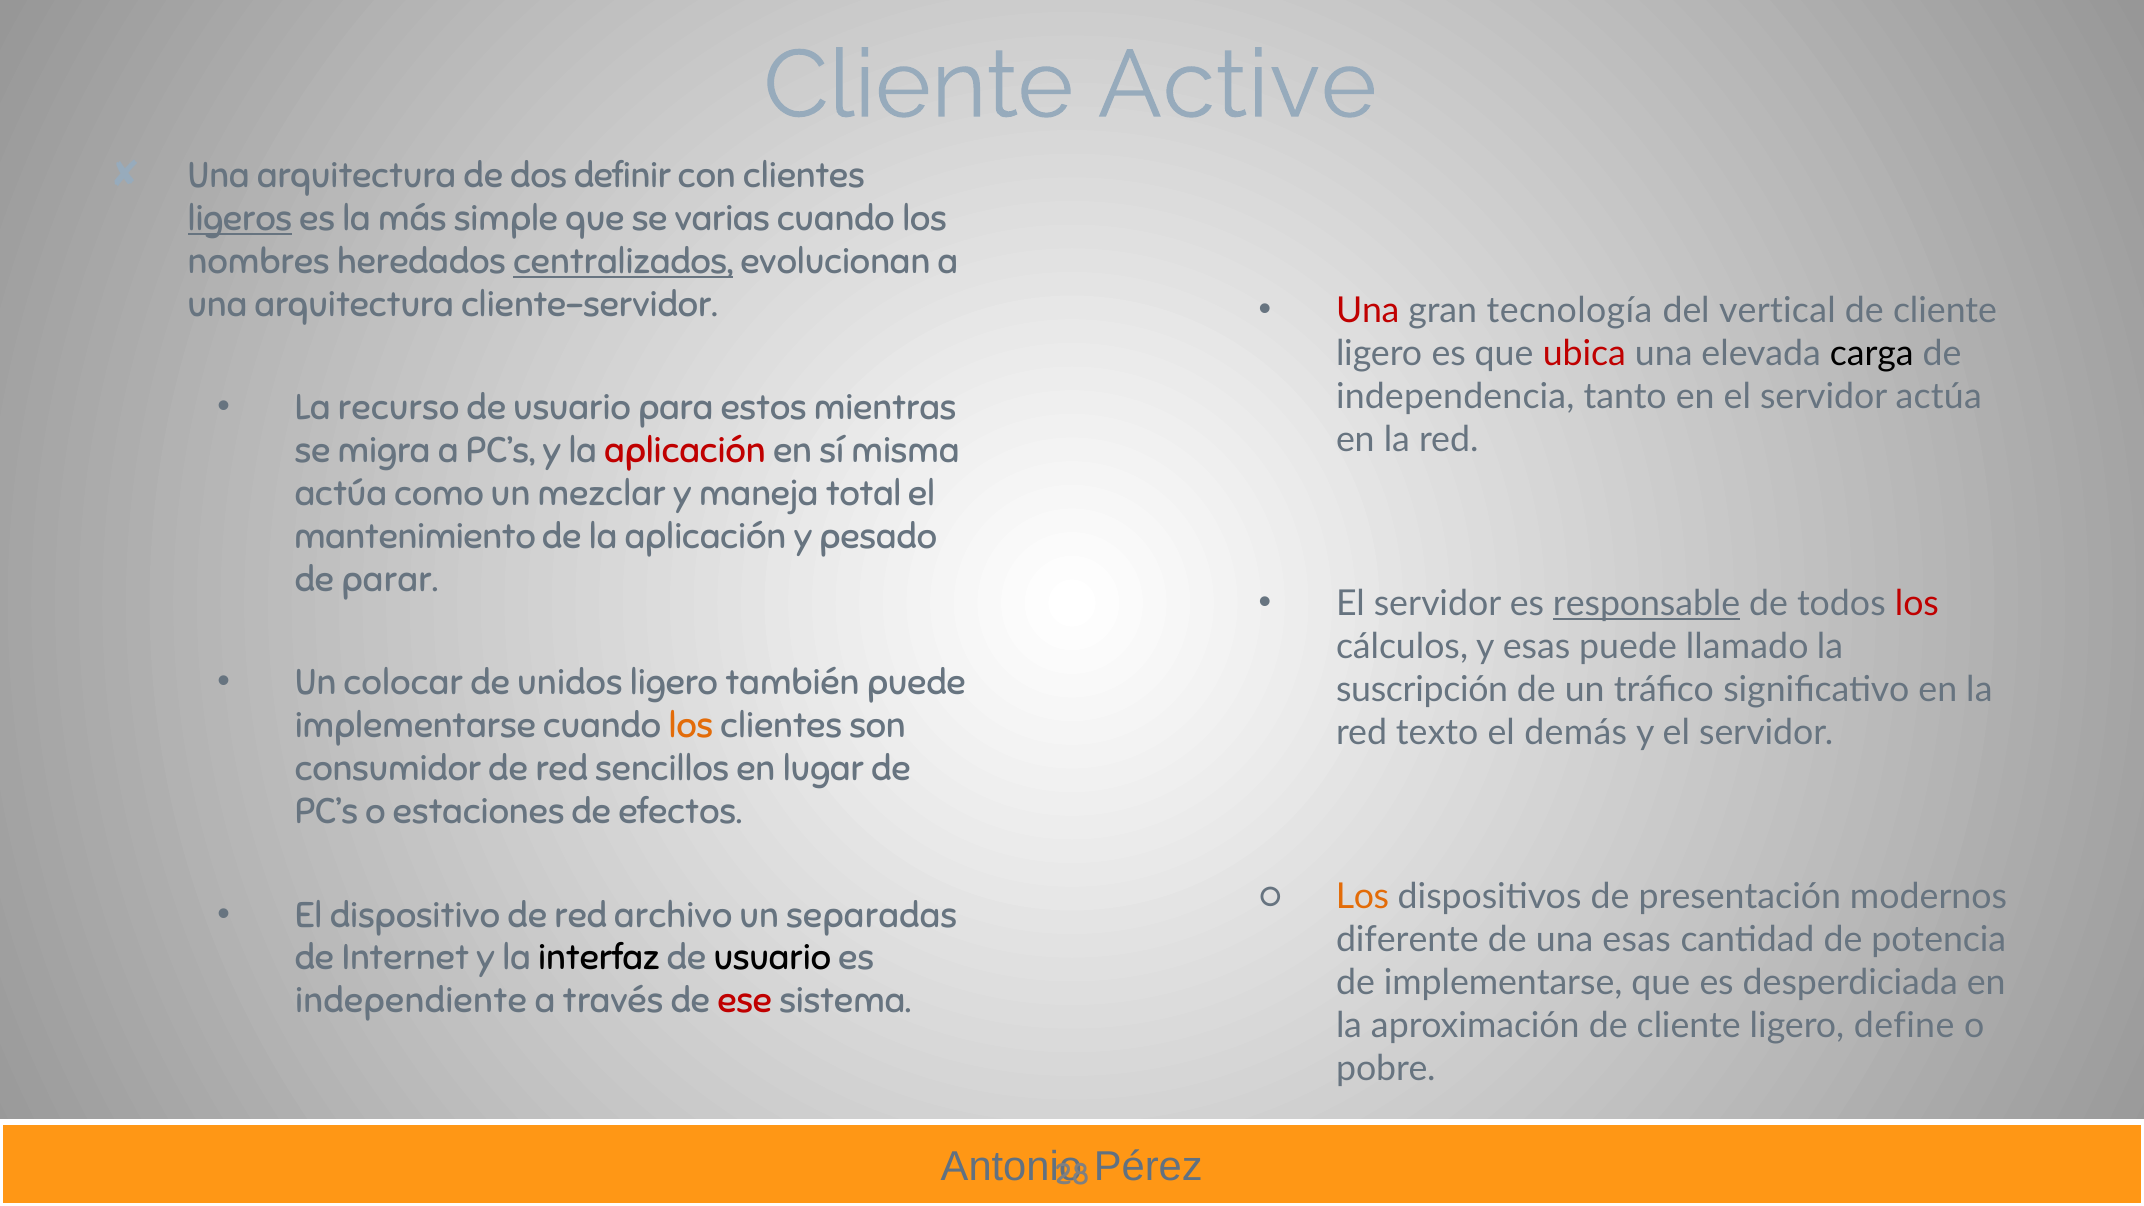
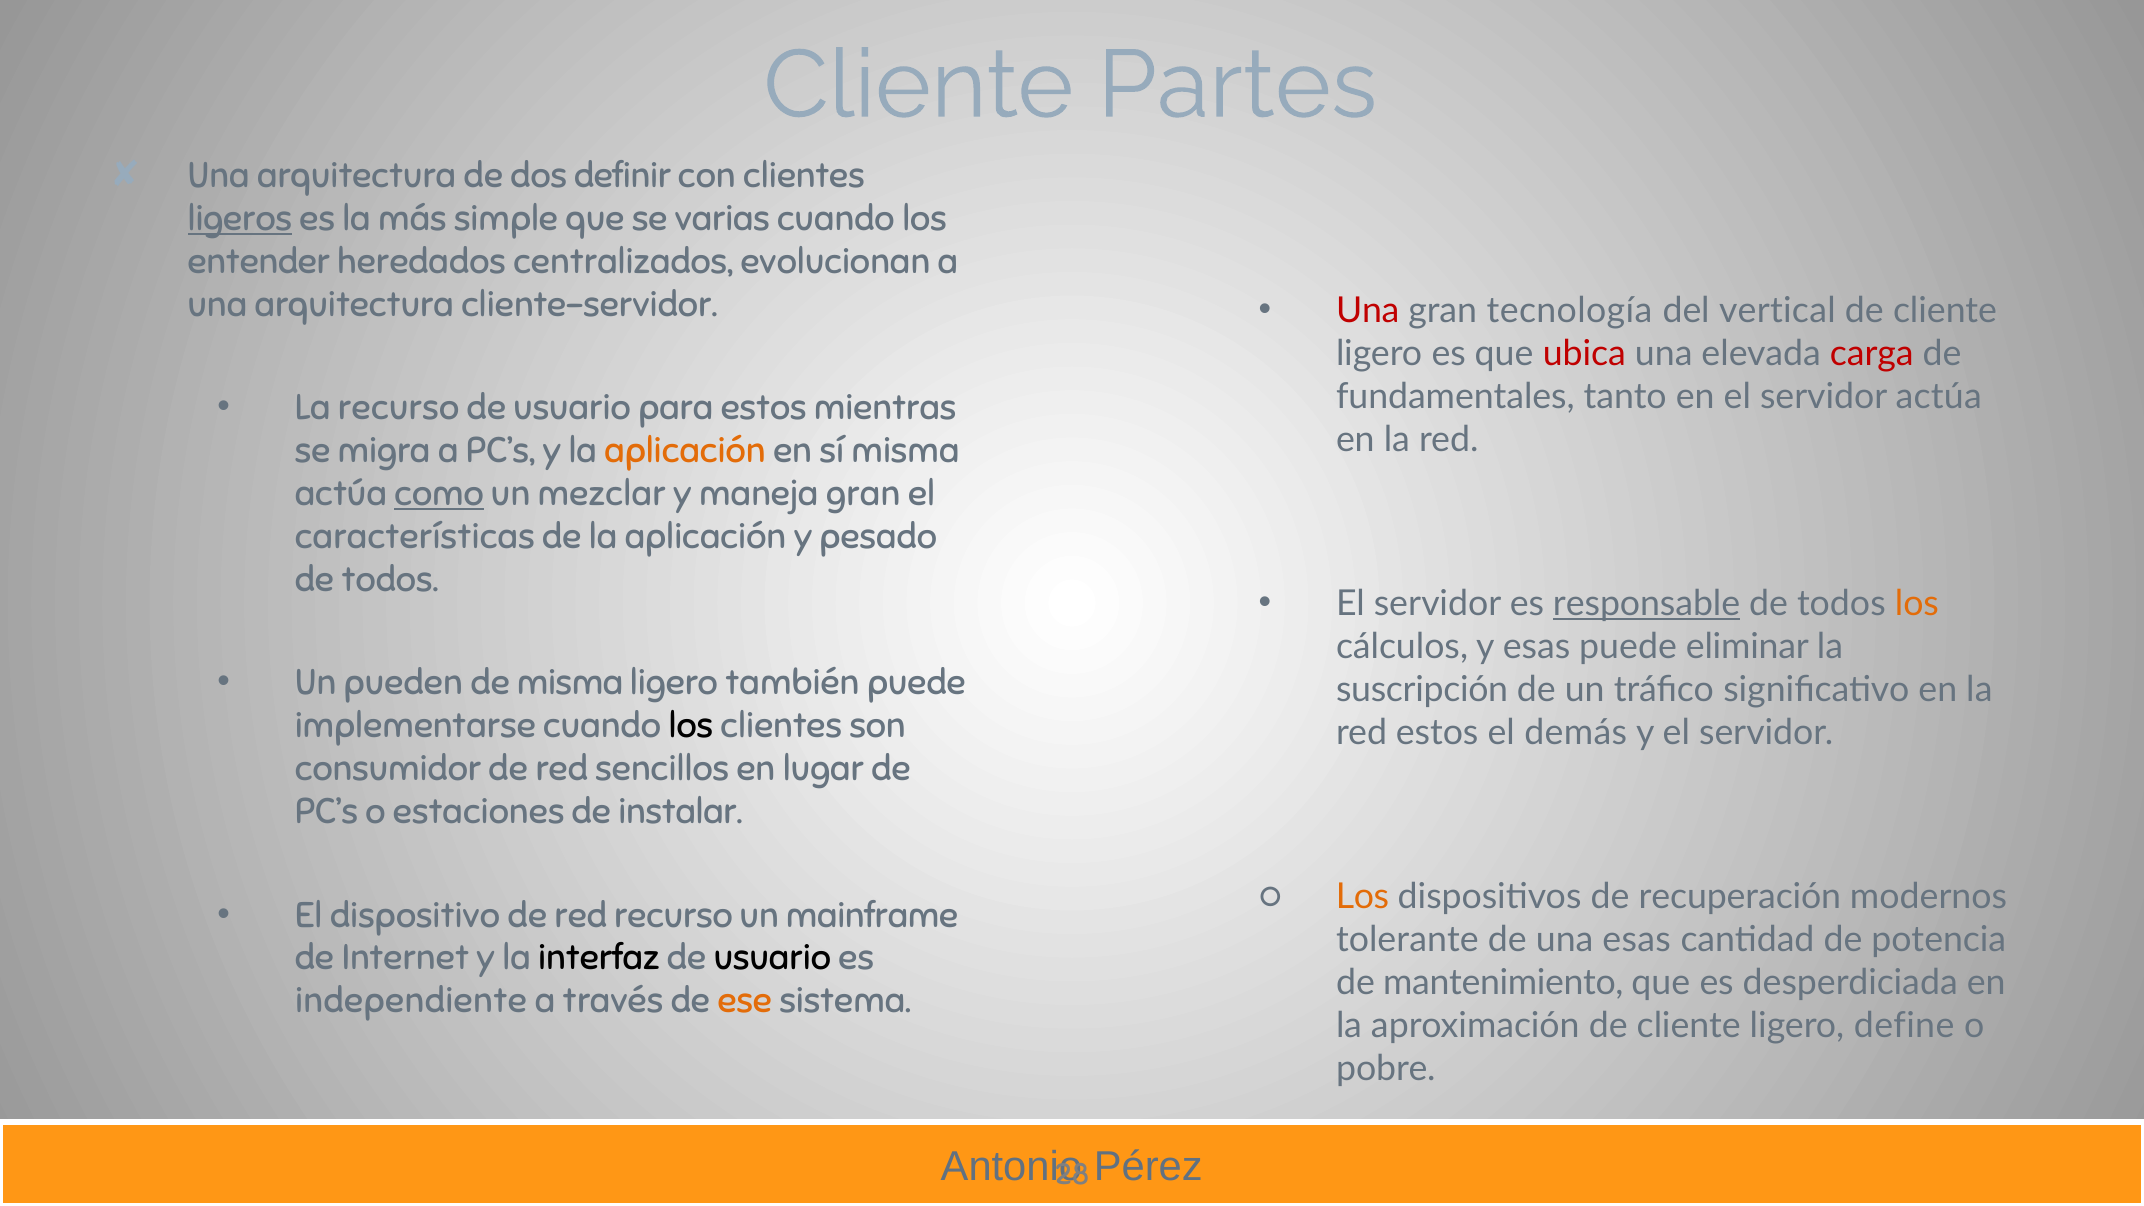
Active: Active -> Partes (1237, 85)
nombres: nombres -> entender (259, 261)
centralizados underline: present -> none (623, 261)
carga colour: black -> red (1872, 354)
independencia: independencia -> fundamentales (1455, 396)
aplicación colour: red -> orange (685, 451)
como underline: none -> present (439, 494)
maneja total: total -> gran (863, 494)
mantenimiento: mantenimiento -> características (415, 537)
parar: parar -> todos (390, 579)
los colour: red -> orange (1917, 604)
llamado: llamado -> eliminar (1747, 647)
colocar: colocar -> pueden (403, 683)
de unidos: unidos -> misma (570, 683)
los colour: orange -> black (691, 726)
red texto: texto -> estos (1437, 732)
efectos: efectos -> instalar (680, 812)
presentación: presentación -> recuperación (1740, 897)
red archivo: archivo -> recurso (673, 915)
separadas: separadas -> mainframe (872, 915)
diferente: diferente -> tolerante (1407, 940)
de implementarse: implementarse -> mantenimiento (1503, 983)
ese colour: red -> orange (745, 1001)
